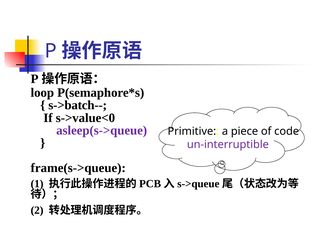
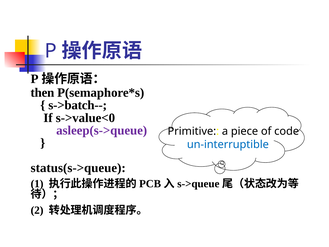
loop: loop -> then (42, 93)
un-interruptible colour: purple -> blue (228, 144)
frame(s->queue: frame(s->queue -> status(s->queue (78, 168)
